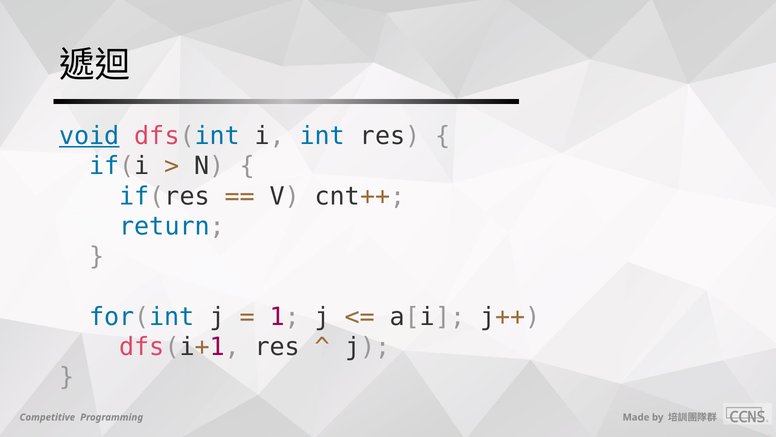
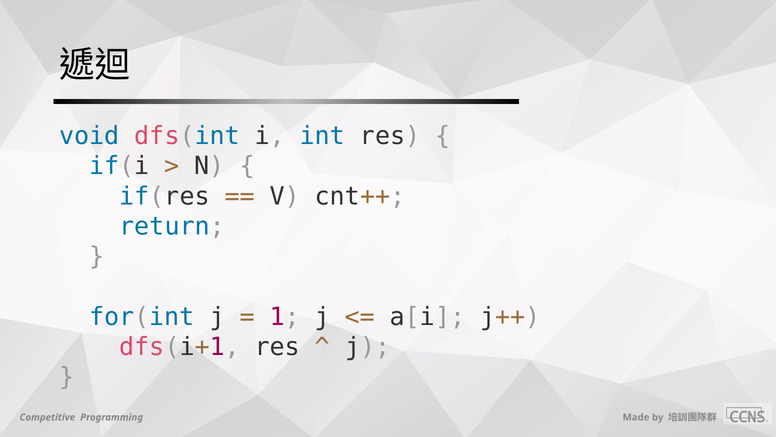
void underline: present -> none (89, 136)
